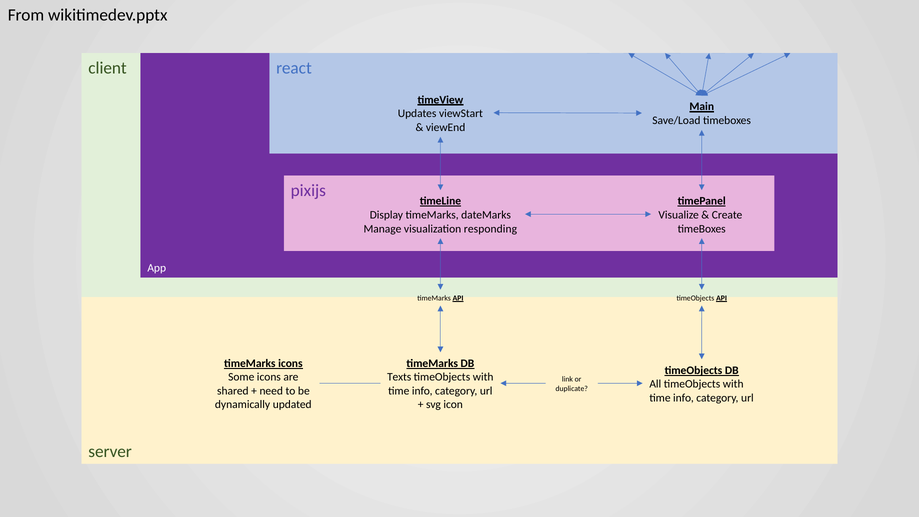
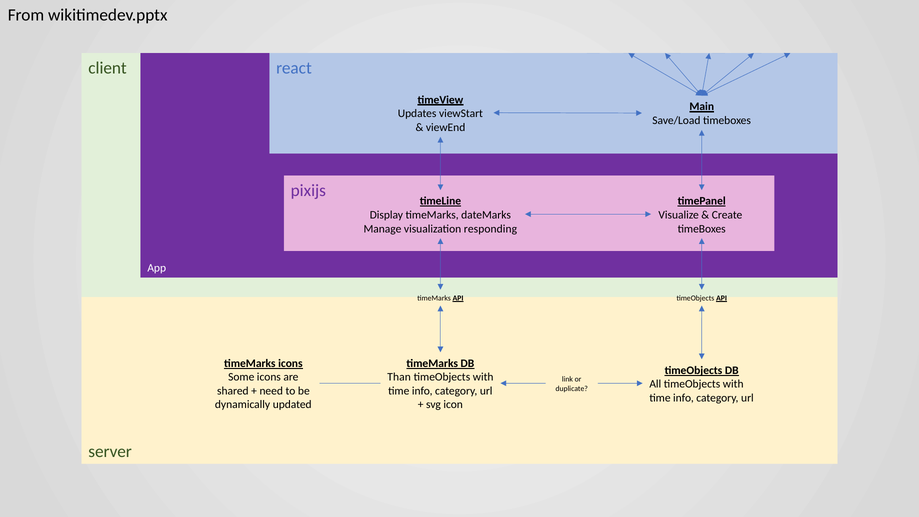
Texts: Texts -> Than (399, 377)
